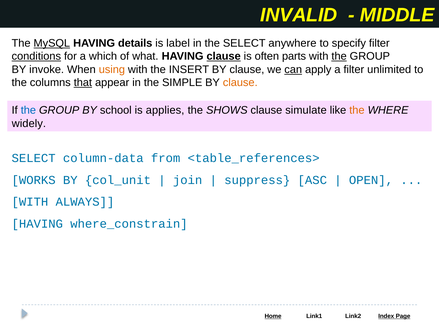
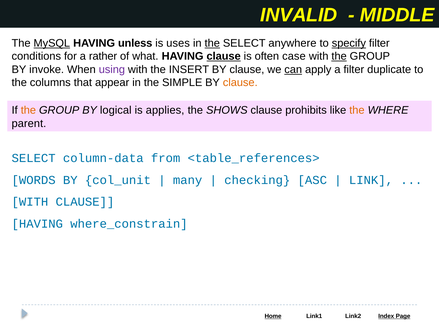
details: details -> unless (135, 43)
label: label -> uses (178, 43)
the underline: none -> present (212, 43)
specify underline: none -> present (349, 43)
conditions underline: present -> none (36, 56)
which: which -> rather (103, 56)
parts: parts -> case (294, 56)
using colour: orange -> purple (112, 70)
unlimited: unlimited -> duplicate (389, 70)
that underline: present -> none (83, 83)
the colour: blue -> orange (28, 110)
school: school -> logical (116, 110)
simulate: simulate -> prohibits (306, 110)
widely: widely -> parent (29, 123)
WORKS: WORKS -> WORDS (34, 180)
join: join -> many (188, 180)
suppress: suppress -> checking (257, 180)
OPEN: OPEN -> LINK (371, 180)
WITH ALWAYS: ALWAYS -> CLAUSE (85, 202)
